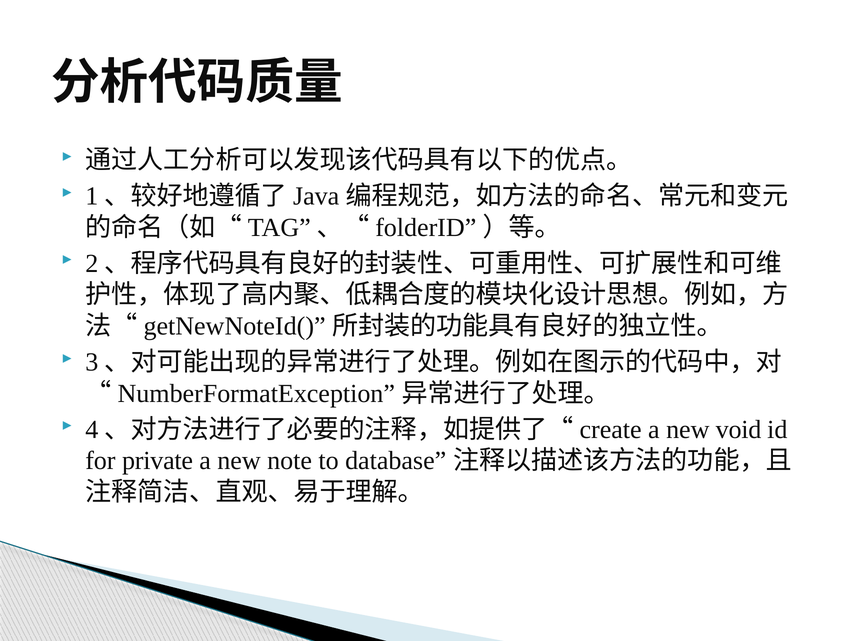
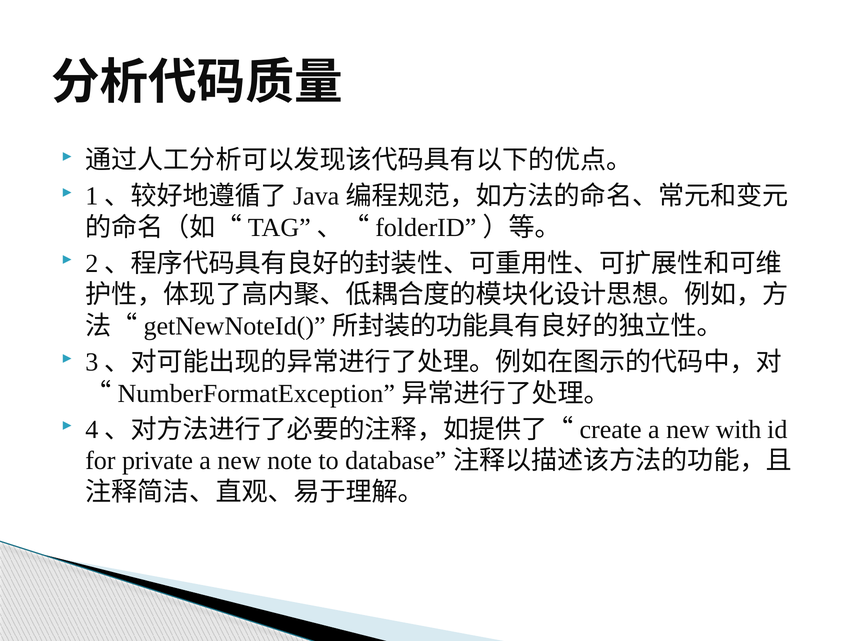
void: void -> with (739, 429)
